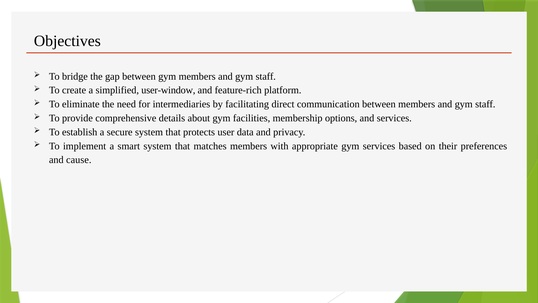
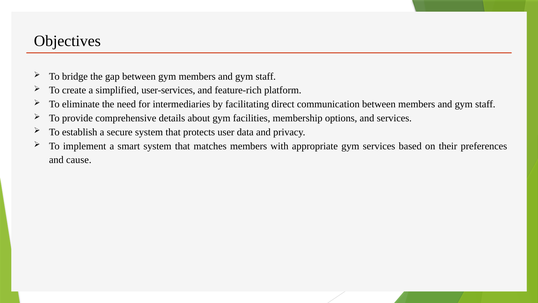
user-window: user-window -> user-services (168, 90)
